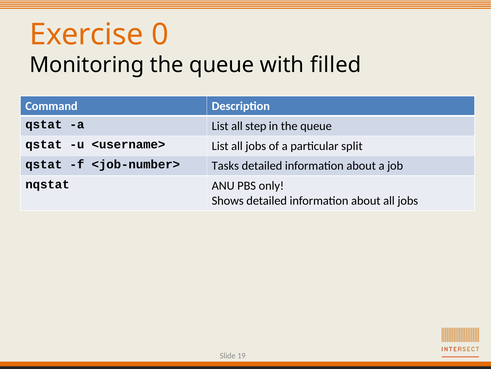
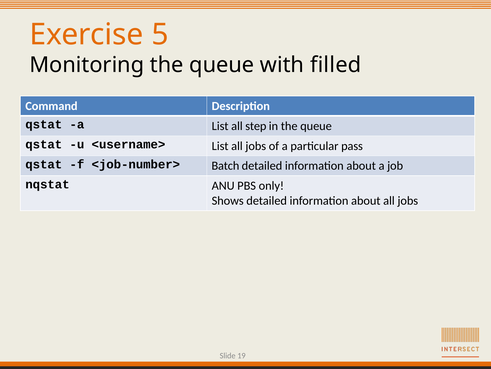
0: 0 -> 5 (160, 34)
split: split -> pass (352, 146)
Tasks: Tasks -> Batch (225, 166)
